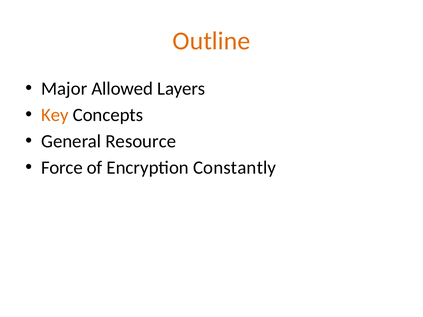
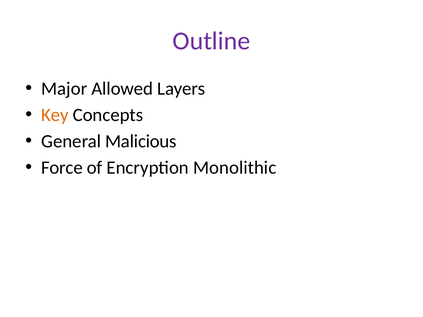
Outline colour: orange -> purple (211, 41)
Resource: Resource -> Malicious (141, 141)
Constantly: Constantly -> Monolithic (235, 168)
